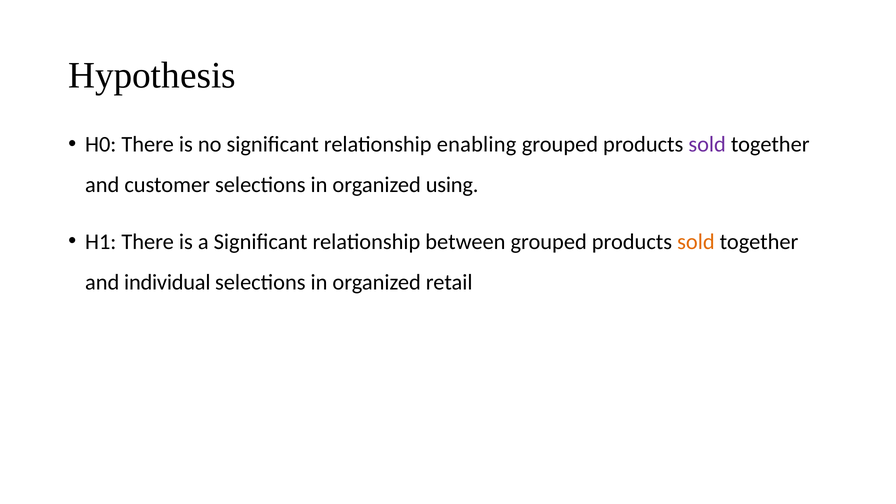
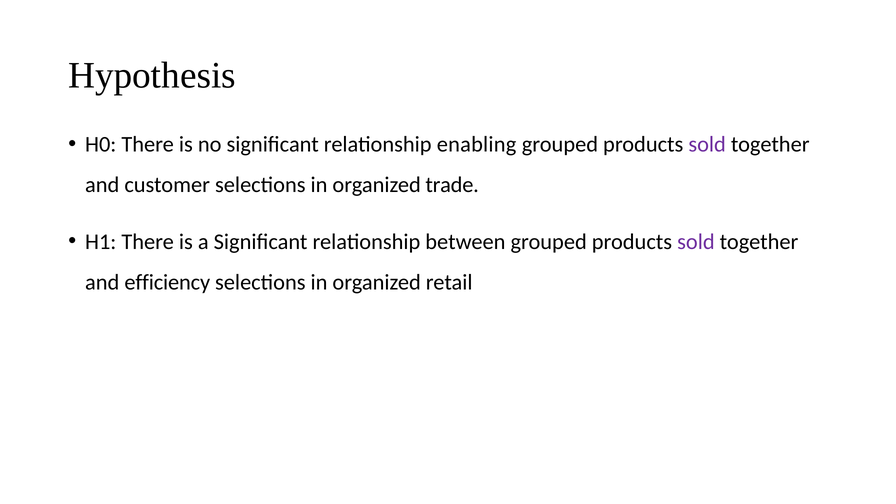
using: using -> trade (452, 185)
sold colour: orange -> purple (696, 242)
individual: individual -> efficiency (167, 282)
